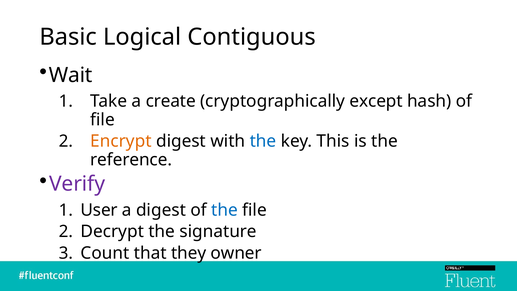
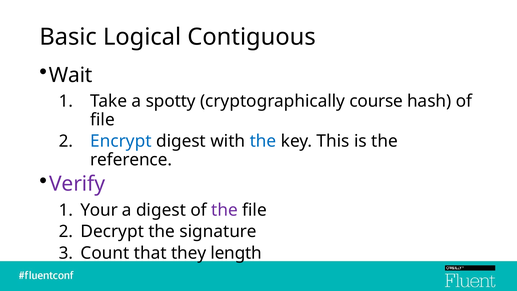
create: create -> spotty (171, 101)
except: except -> course (376, 101)
Encrypt colour: orange -> blue (121, 141)
User: User -> Your (99, 210)
the colour: blue -> purple (225, 210)
owner: owner -> length (236, 253)
